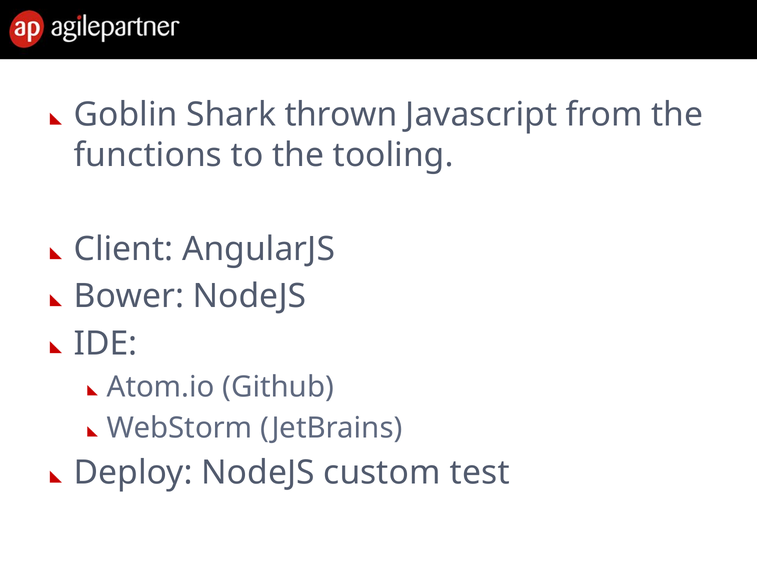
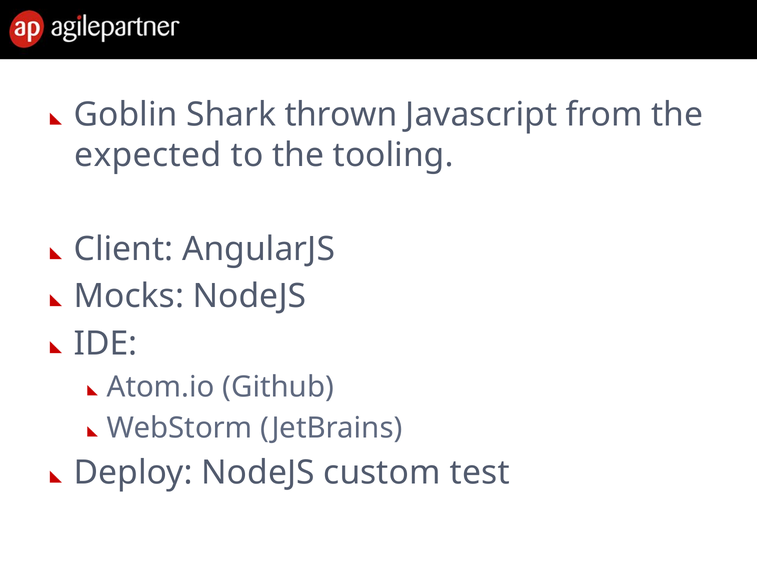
functions: functions -> expected (148, 155)
Bower: Bower -> Mocks (129, 297)
